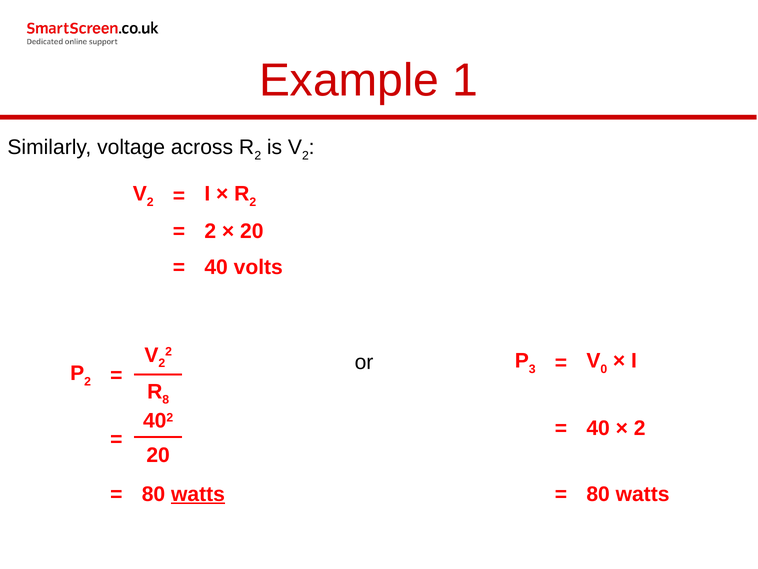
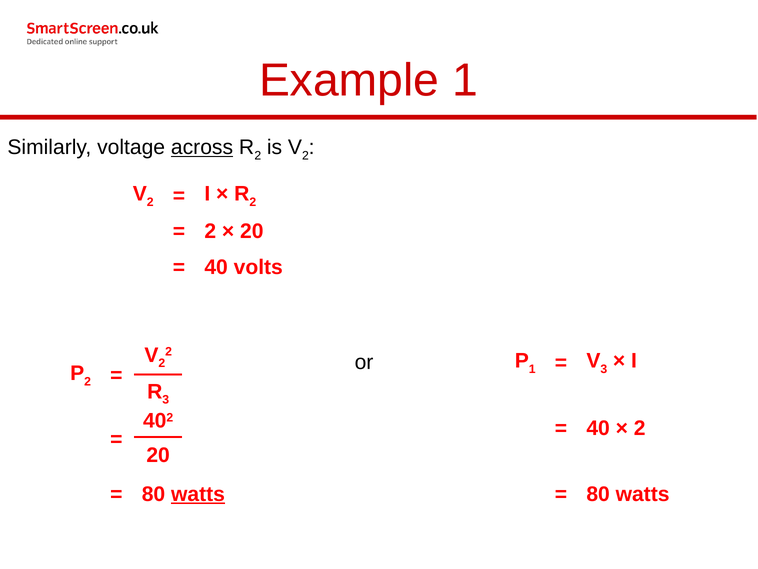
across underline: none -> present (202, 147)
3: 3 -> 1 (532, 369)
0: 0 -> 3 (604, 369)
8: 8 -> 3 (166, 399)
